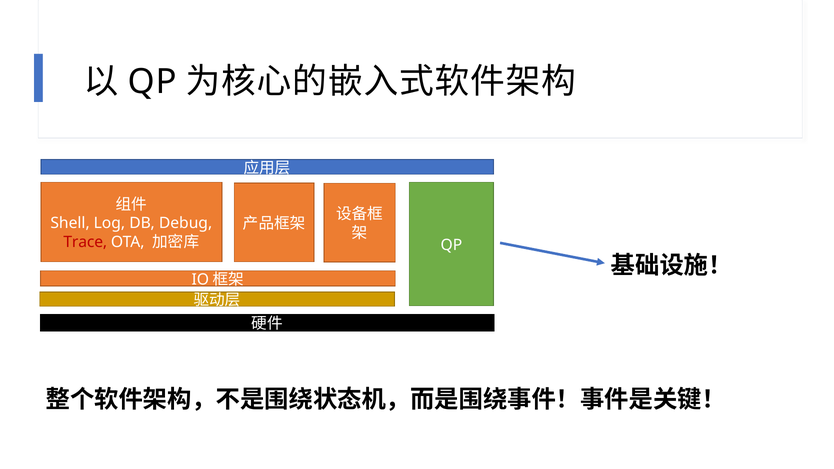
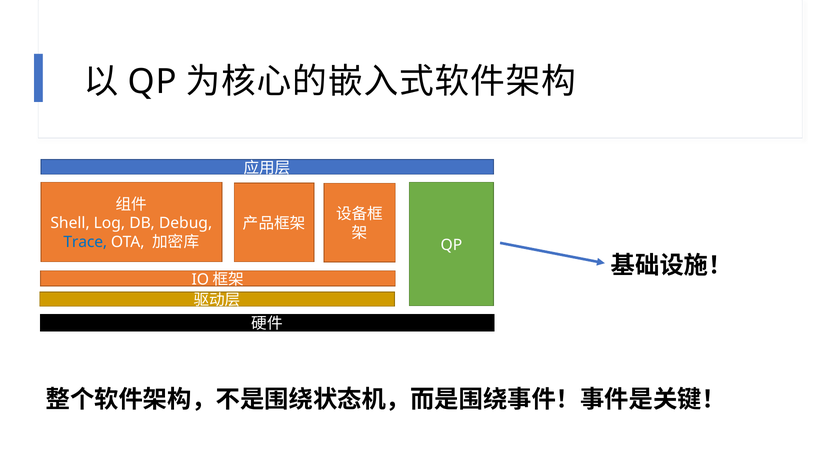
Trace colour: red -> blue (85, 242)
